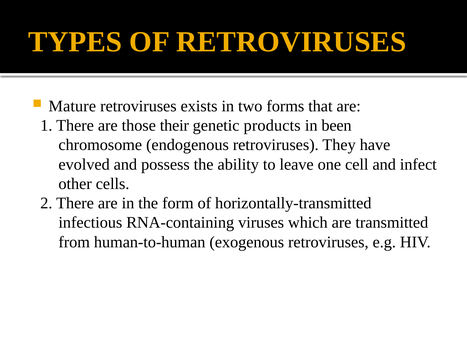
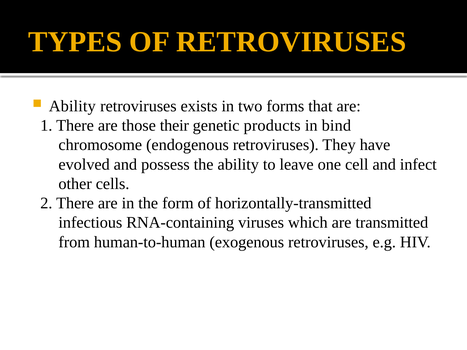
Mature: Mature -> Ability (72, 106)
been: been -> bind (336, 126)
